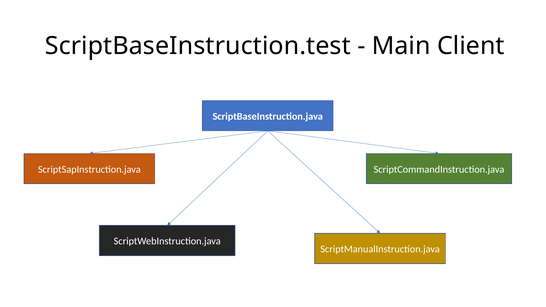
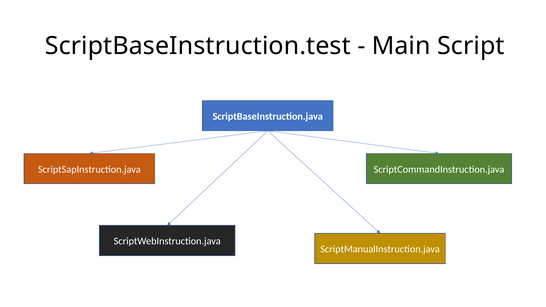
Client: Client -> Script (471, 46)
